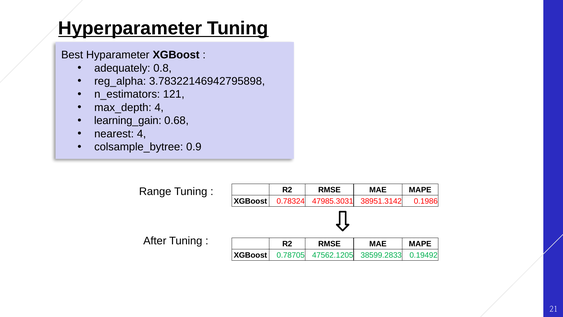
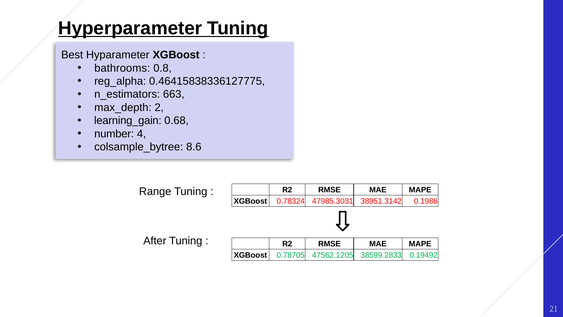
adequately: adequately -> bathrooms (122, 68)
3.78322146942795898: 3.78322146942795898 -> 0.46415838336127775 (207, 81)
121: 121 -> 663 (174, 94)
max_depth 4: 4 -> 2 (159, 107)
nearest: nearest -> number (114, 134)
0.9: 0.9 -> 8.6 (194, 147)
